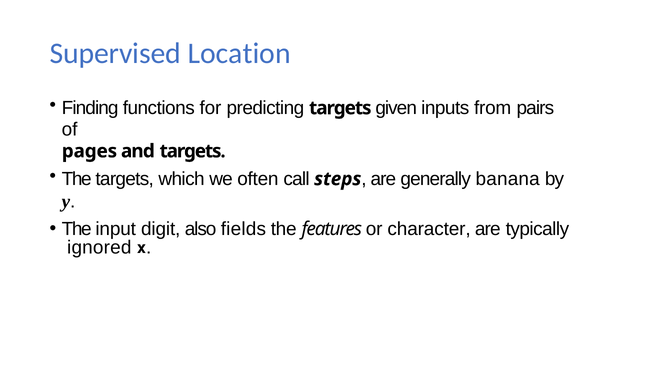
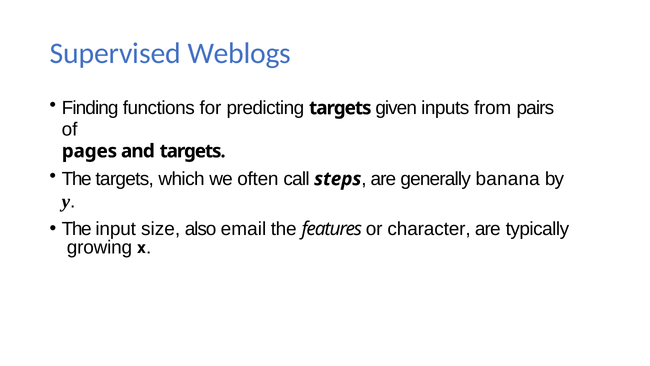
Location: Location -> Weblogs (239, 53)
digit: digit -> size (161, 229)
fields: fields -> email (243, 229)
ignored: ignored -> growing (99, 247)
